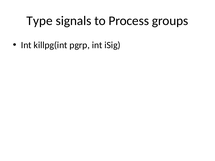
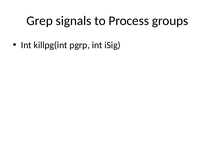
Type: Type -> Grep (40, 21)
